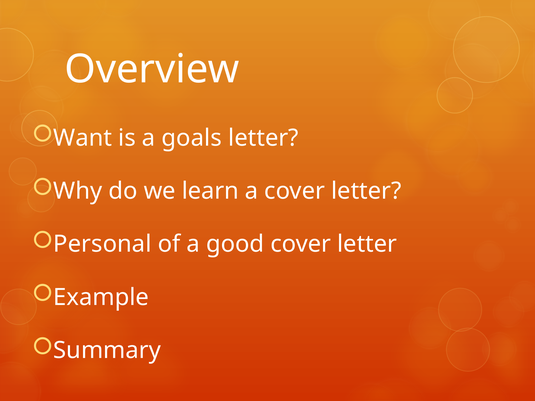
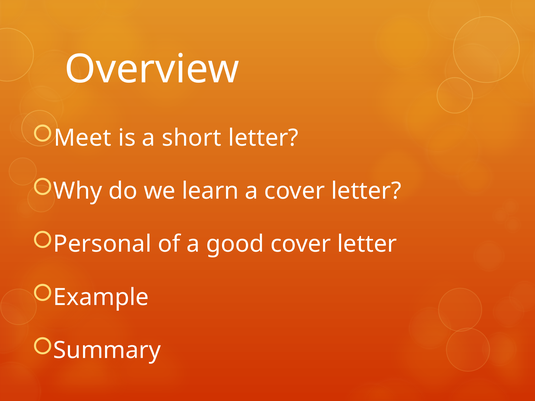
Want: Want -> Meet (83, 138)
goals: goals -> short (192, 138)
